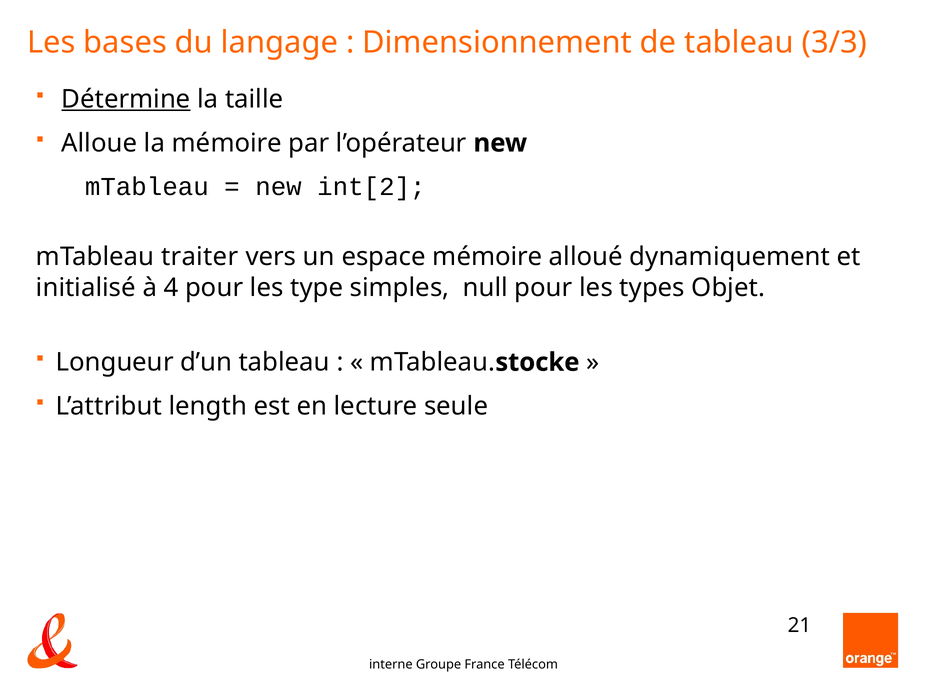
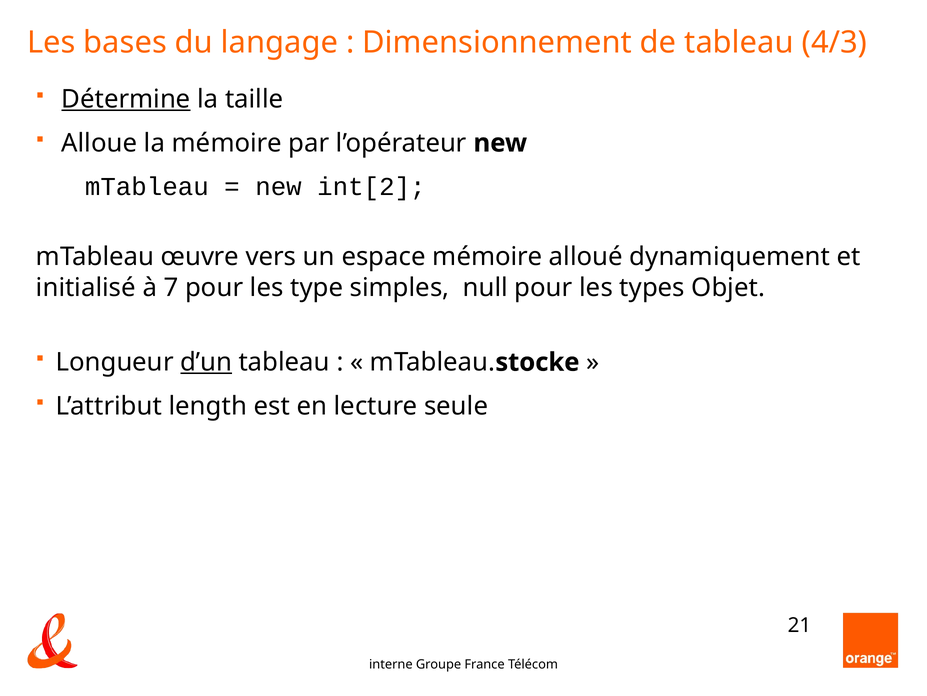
3/3: 3/3 -> 4/3 (834, 42)
traiter: traiter -> œuvre (200, 256)
4: 4 -> 7 (171, 287)
d’un underline: none -> present (206, 362)
